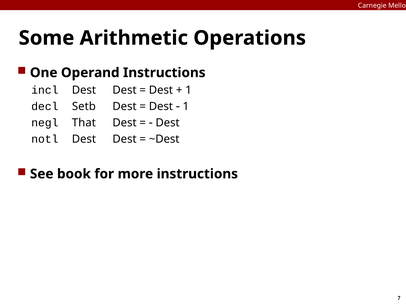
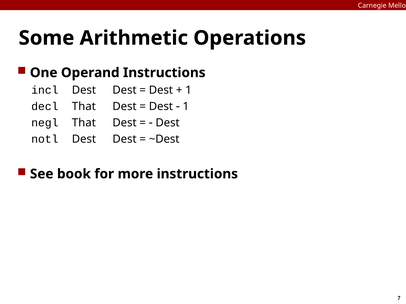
decl Setb: Setb -> That (84, 107)
